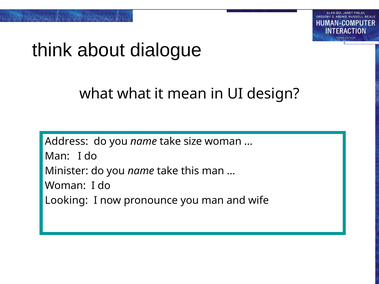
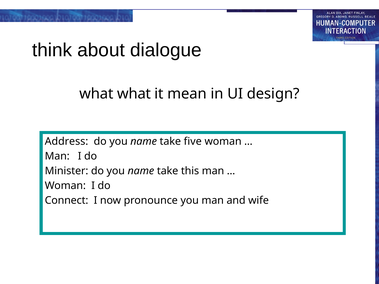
size: size -> five (193, 142)
Looking: Looking -> Connect (67, 201)
